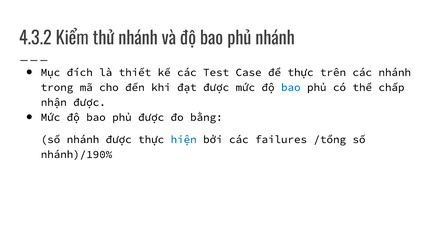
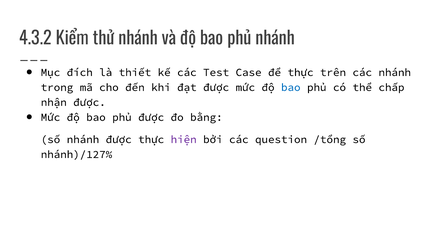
hiện colour: blue -> purple (184, 139)
failures: failures -> question (281, 139)
nhánh)/190%: nhánh)/190% -> nhánh)/127% (76, 154)
